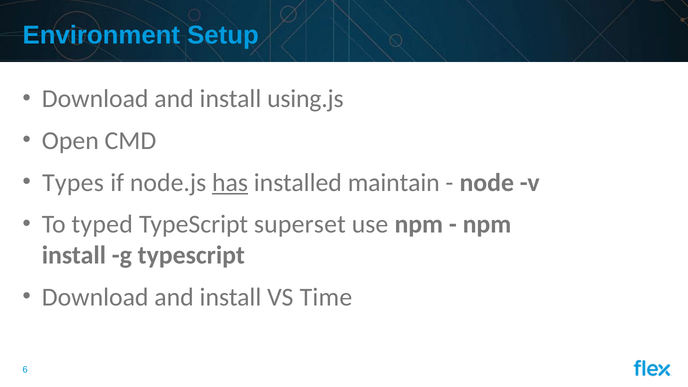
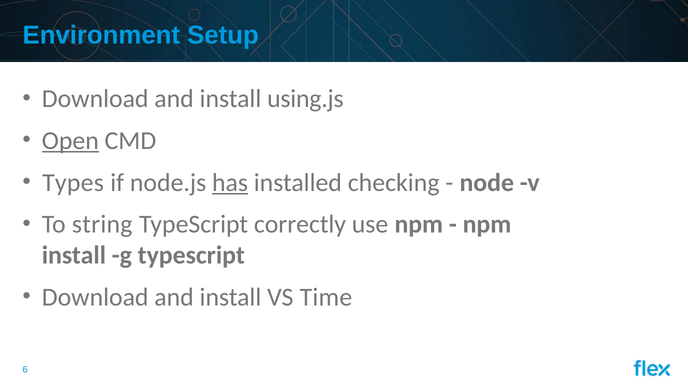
Open underline: none -> present (70, 141)
maintain: maintain -> checking (394, 183)
typed: typed -> string (102, 224)
superset: superset -> correctly (300, 224)
